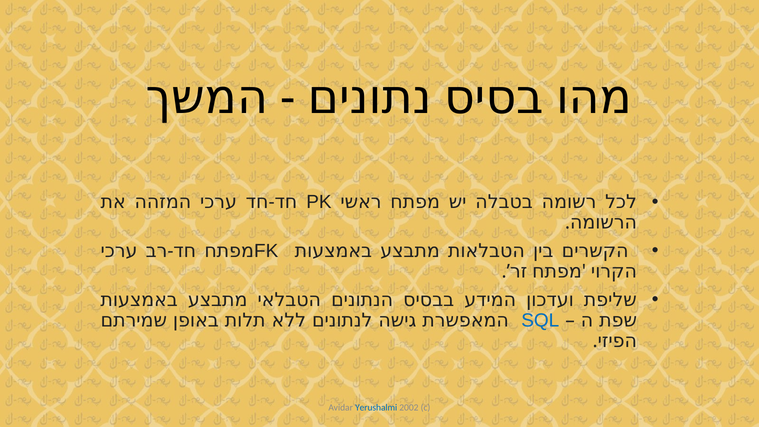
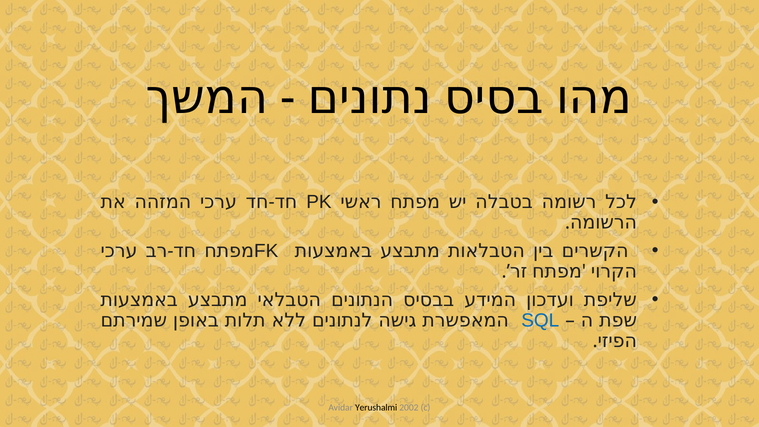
Yerushalmi colour: blue -> black (376, 408)
